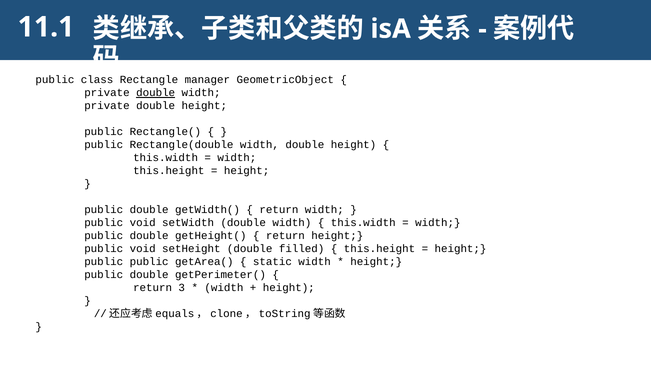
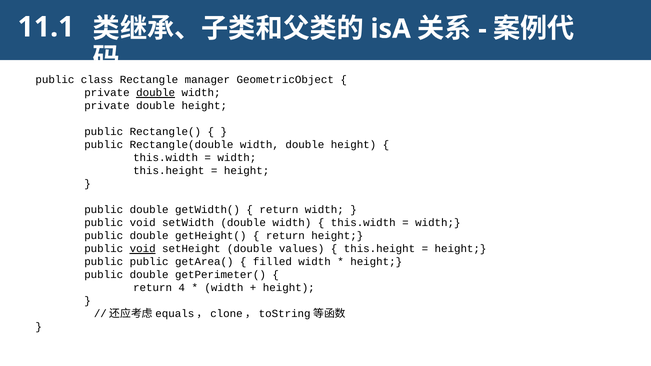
void underline: none -> present (143, 249)
filled: filled -> values (302, 249)
static: static -> filled (272, 262)
3: 3 -> 4 (182, 288)
